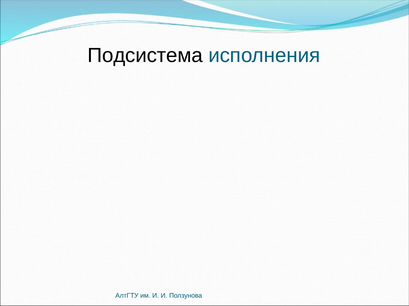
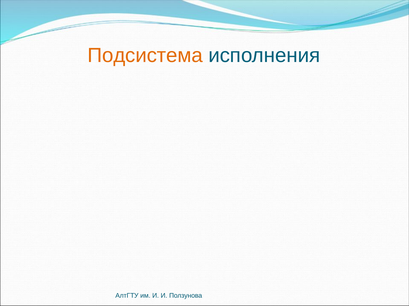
Подсистема colour: black -> orange (145, 56)
